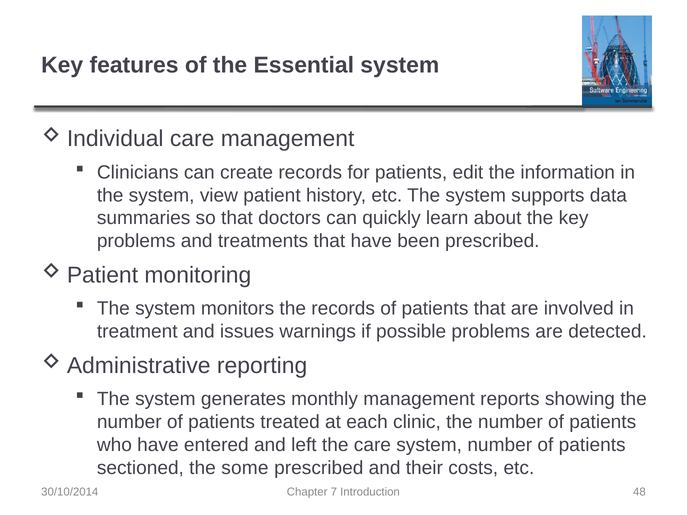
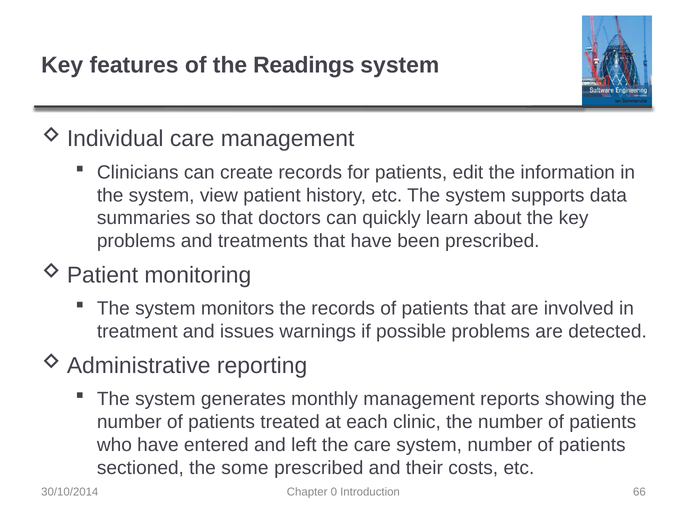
Essential: Essential -> Readings (304, 65)
7: 7 -> 0 (334, 492)
48: 48 -> 66 (639, 492)
